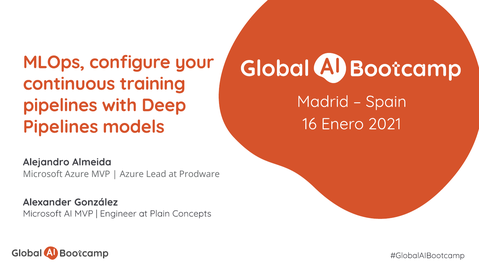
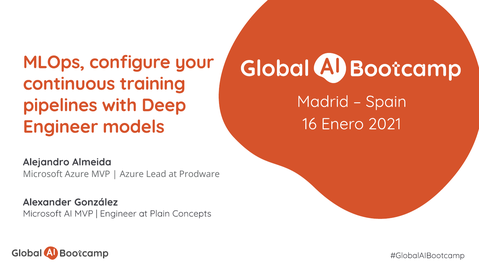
Pipelines: Pipelines -> Engineer (61, 127)
